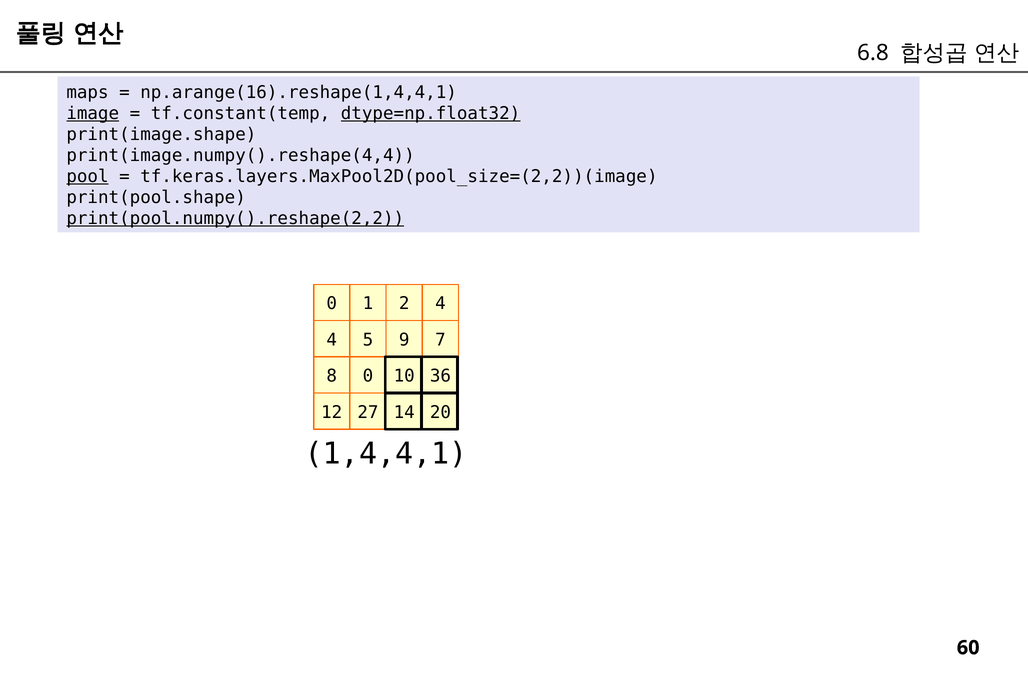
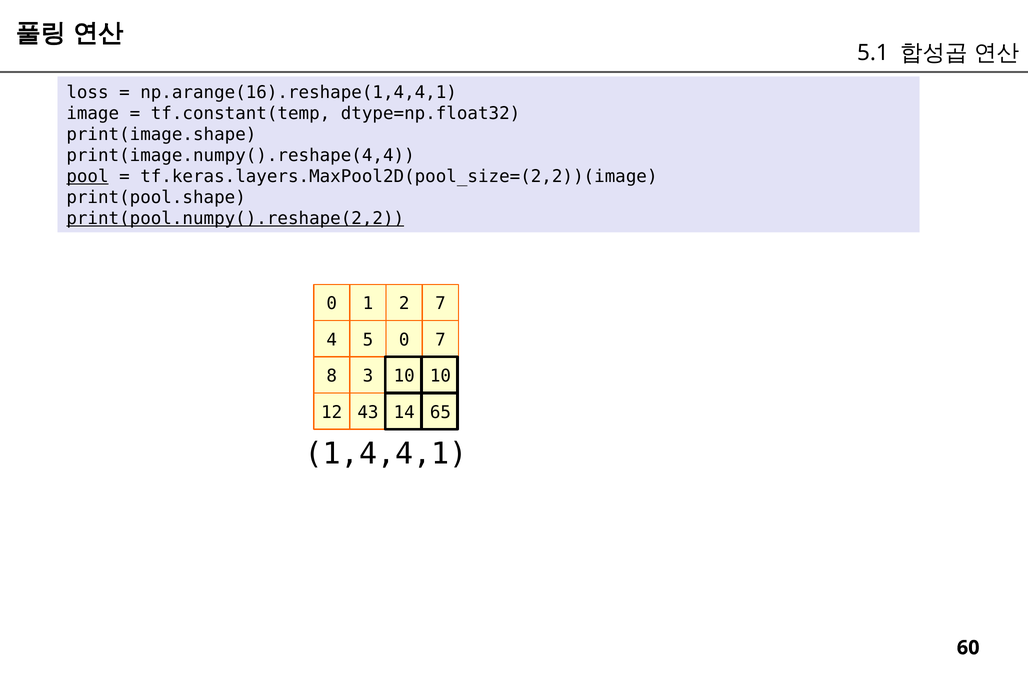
6.8: 6.8 -> 5.1 (873, 53)
maps: maps -> loss (87, 93)
image underline: present -> none (93, 114)
dtype=np.float32 underline: present -> none (431, 114)
2 4: 4 -> 7 (440, 304)
5 9: 9 -> 0 (404, 340)
8 0: 0 -> 3 (368, 376)
10 36: 36 -> 10 (440, 376)
27: 27 -> 43 (368, 412)
20: 20 -> 65 (440, 412)
